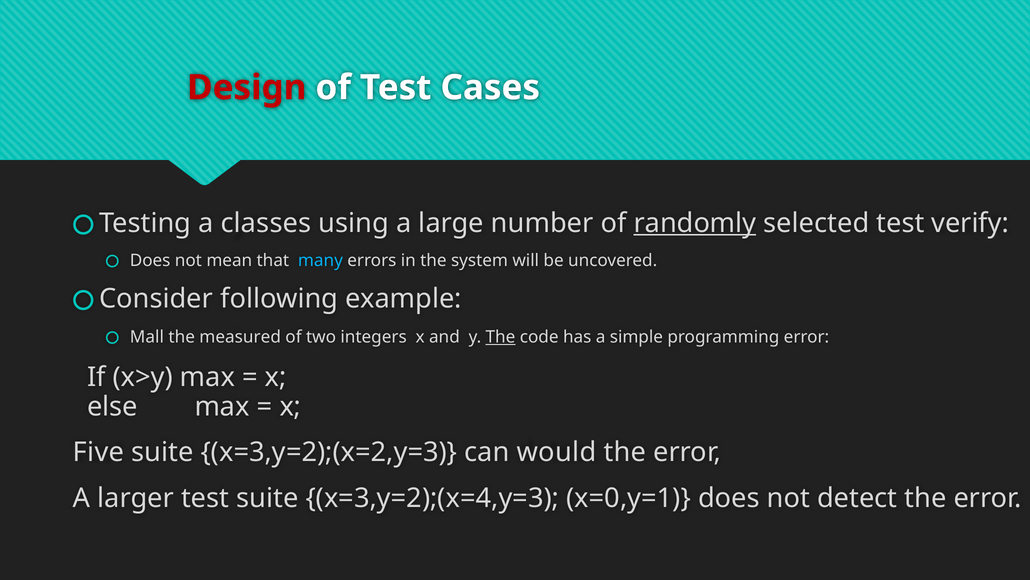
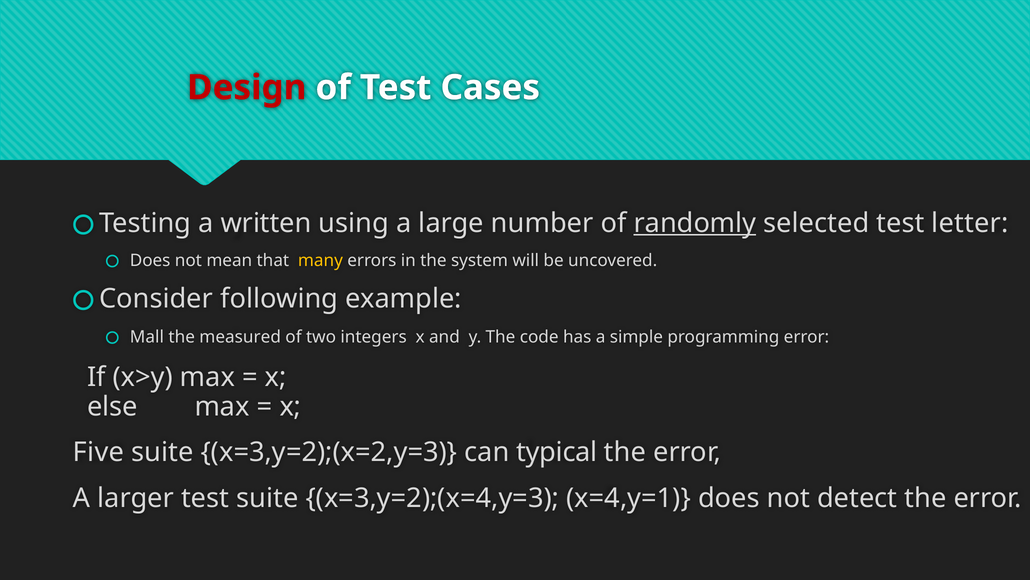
classes: classes -> written (266, 223)
verify: verify -> letter (970, 223)
many colour: light blue -> yellow (320, 260)
The underline: present -> none (500, 337)
would: would -> typical (557, 452)
x=0,y=1: x=0,y=1 -> x=4,y=1 (629, 498)
